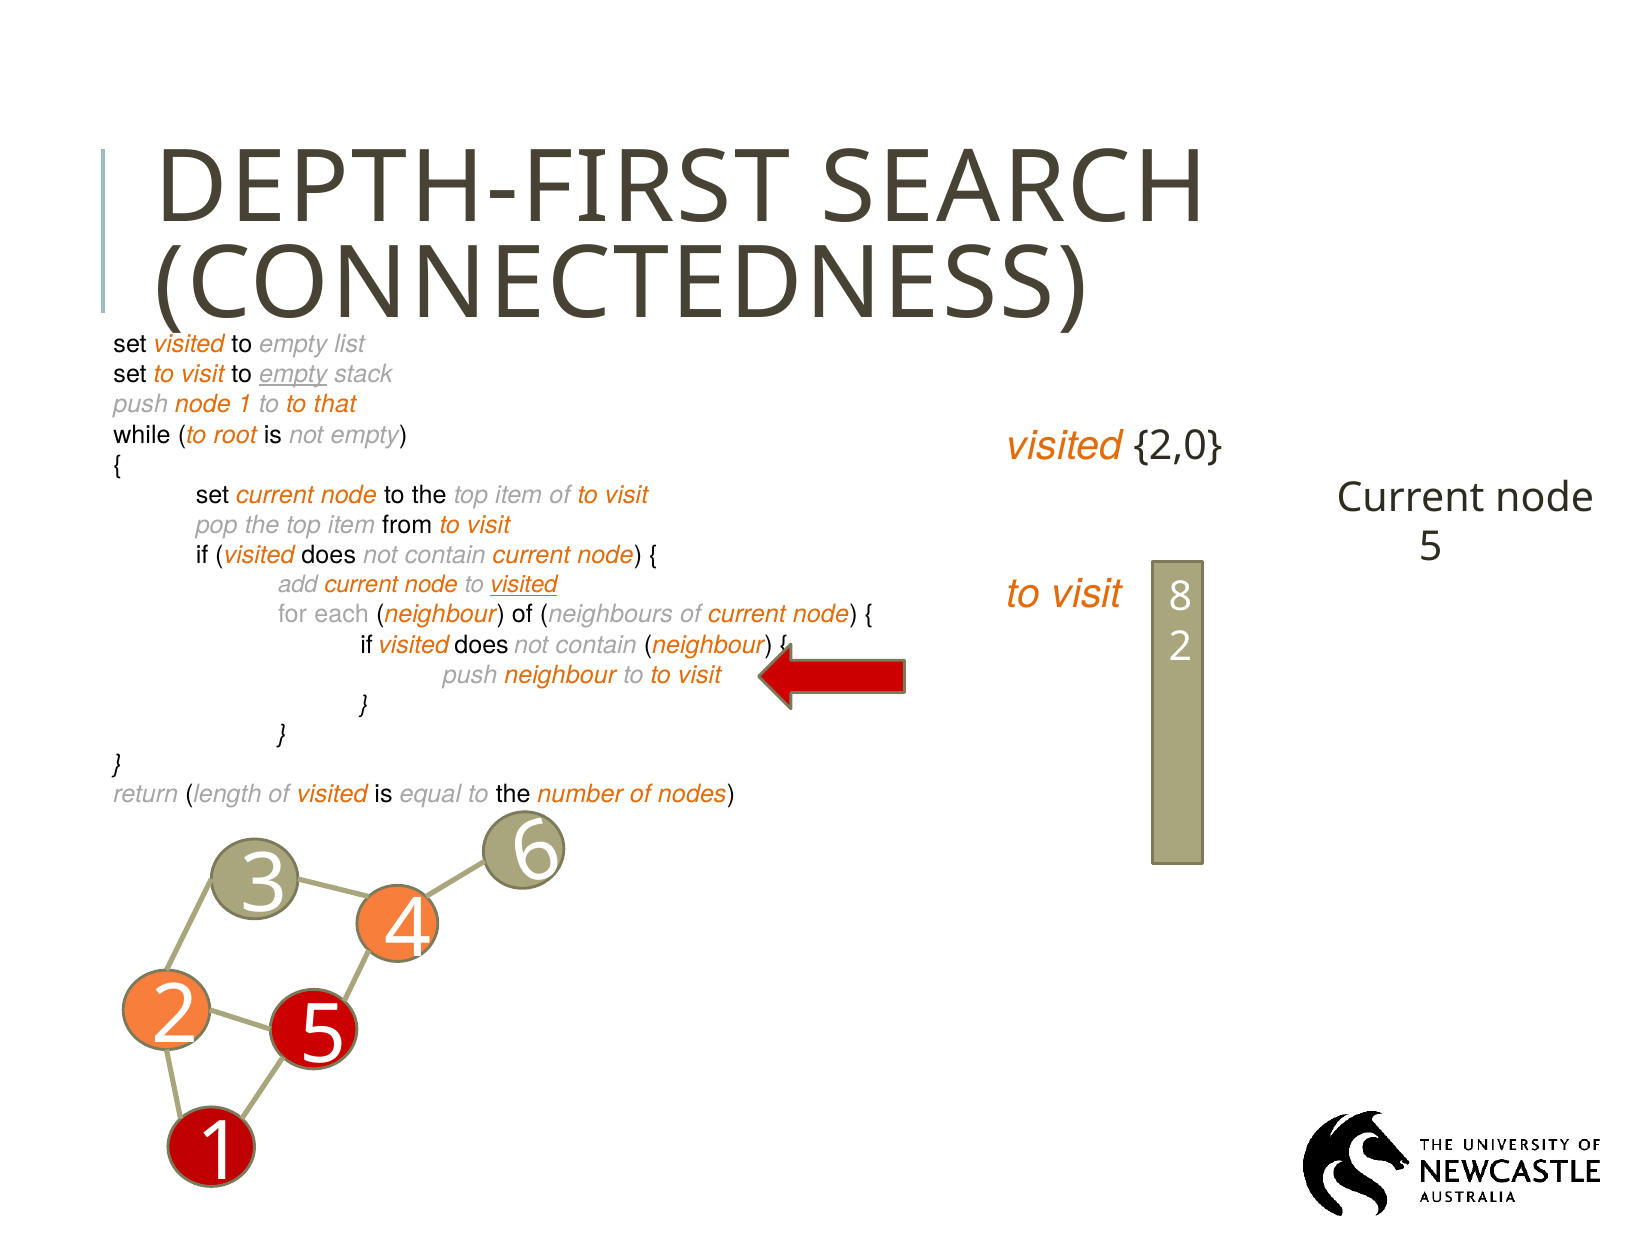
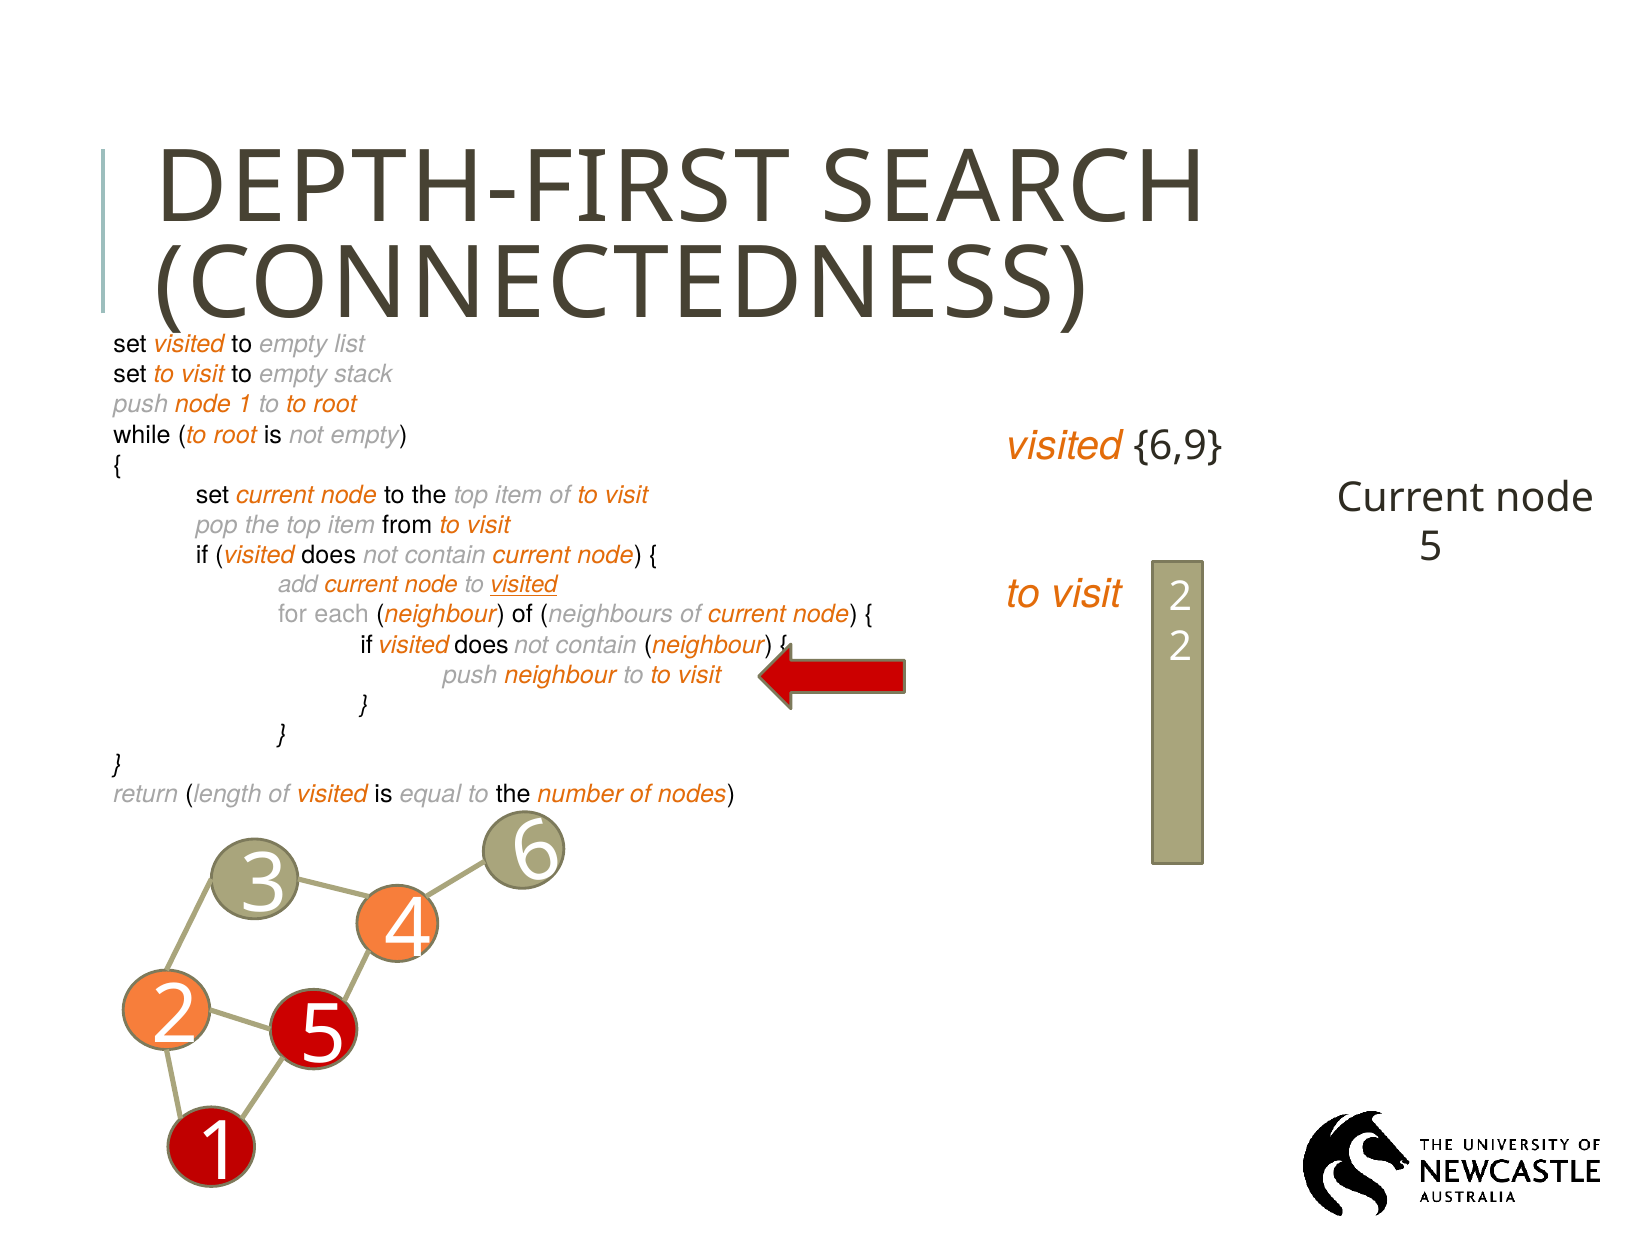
empty underline: present -> none (293, 374)
to to that: that -> root (335, 405)
2,0: 2,0 -> 6,9 (1178, 446)
visit 8: 8 -> 2 (1180, 597)
